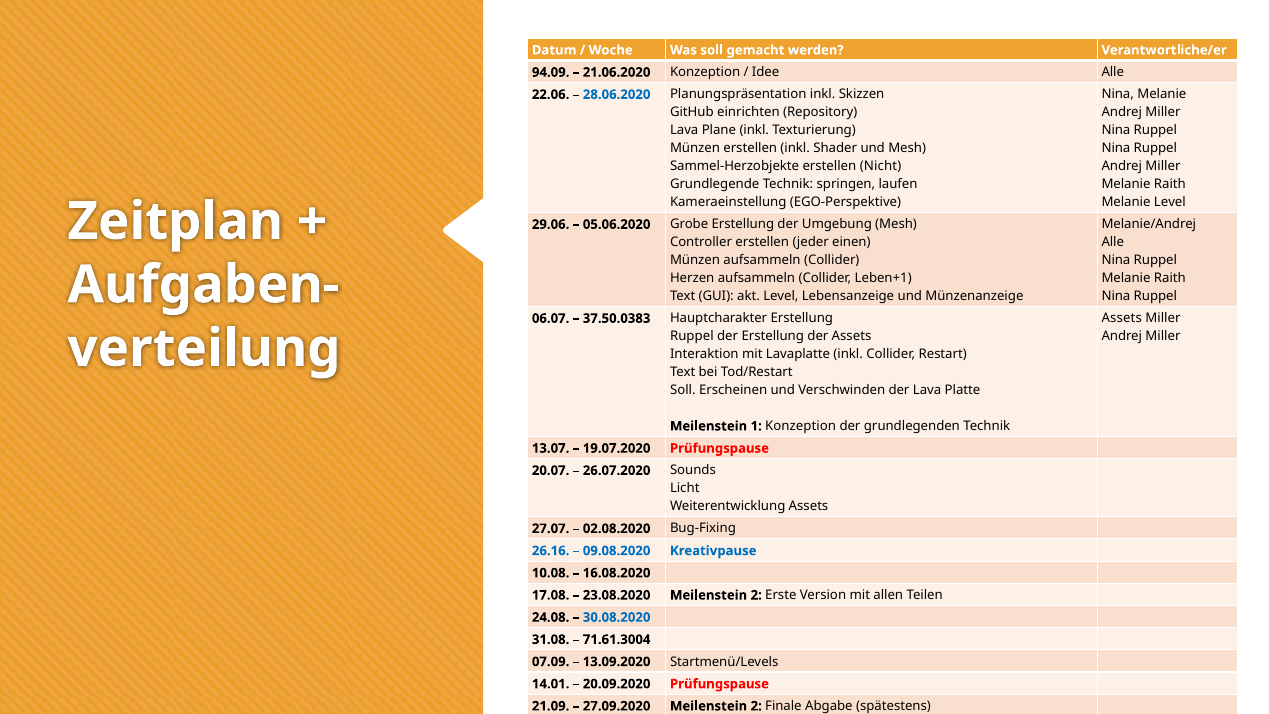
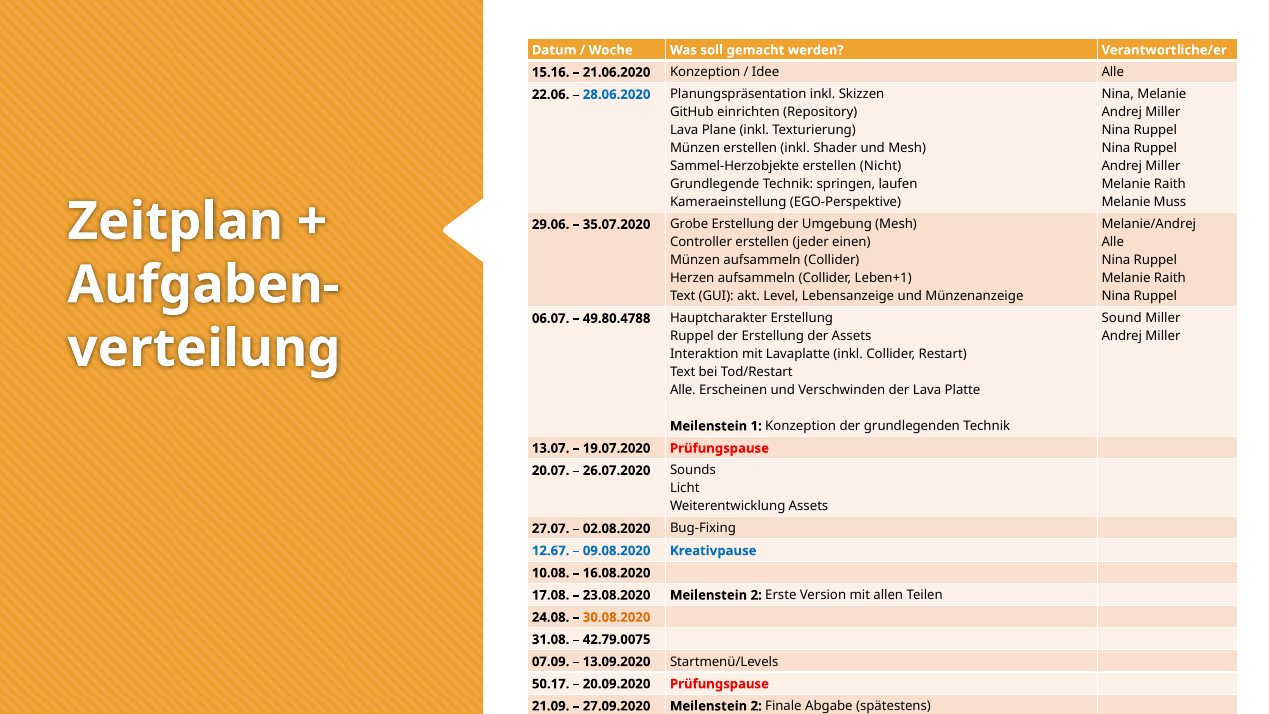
94.09: 94.09 -> 15.16 (551, 72)
Melanie Level: Level -> Muss (1170, 202)
05.06.2020: 05.06.2020 -> 35.07.2020 (617, 224)
Assets: Assets -> Sound (1122, 318)
37.50.0383: 37.50.0383 -> 49.80.4788 (617, 318)
Soll: Soll -> Alle (683, 390)
26.16: 26.16 -> 12.67 (551, 551)
30.08.2020 colour: blue -> orange (617, 617)
71.61.3004: 71.61.3004 -> 42.79.0075 (617, 639)
14.01: 14.01 -> 50.17 (551, 684)
